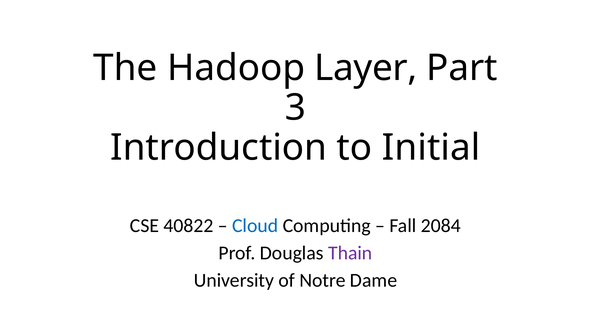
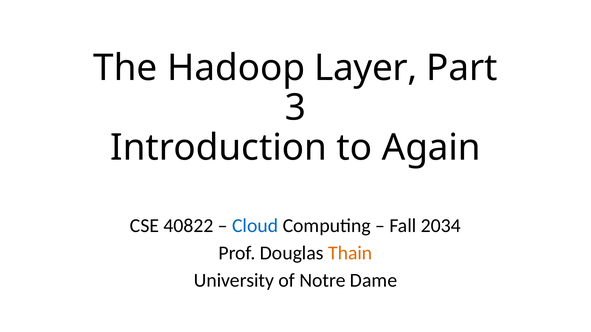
Initial: Initial -> Again (431, 148)
2084: 2084 -> 2034 (441, 226)
Thain colour: purple -> orange (350, 253)
